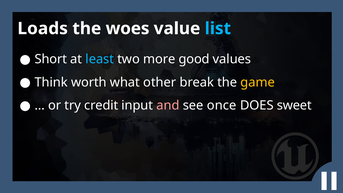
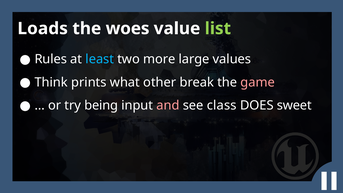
list colour: light blue -> light green (218, 29)
Short: Short -> Rules (51, 59)
good: good -> large (194, 59)
worth: worth -> prints (89, 82)
game colour: yellow -> pink (258, 82)
credit: credit -> being (101, 105)
once: once -> class (222, 105)
